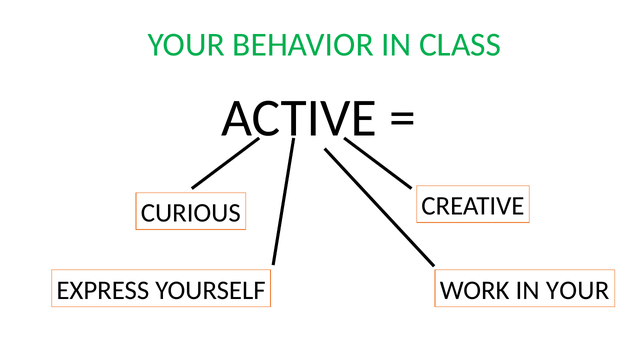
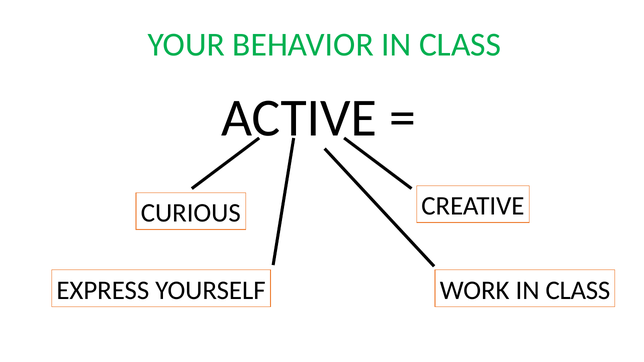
WORK IN YOUR: YOUR -> CLASS (578, 290)
